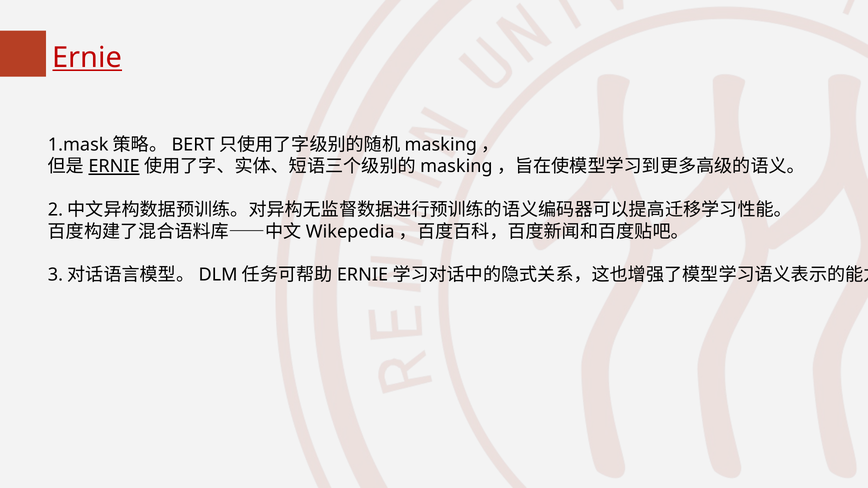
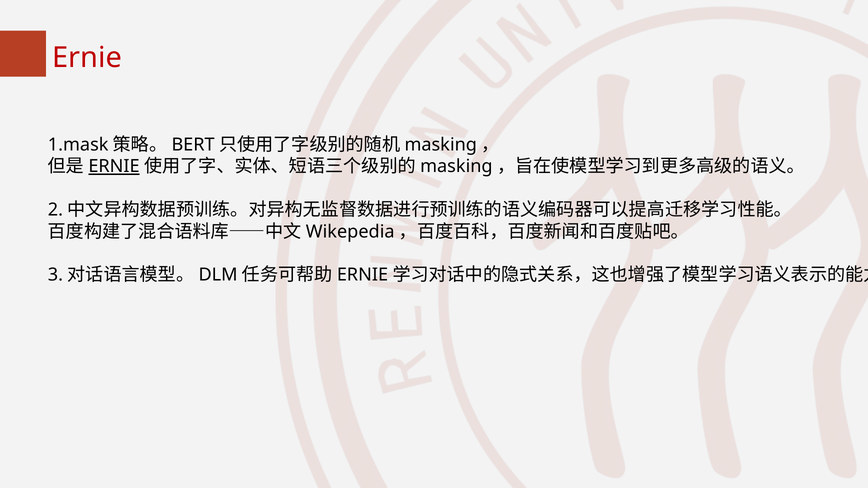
Ernie underline: present -> none (87, 58)
